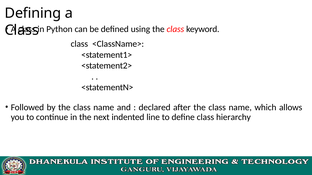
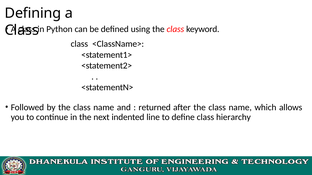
declared: declared -> returned (155, 108)
